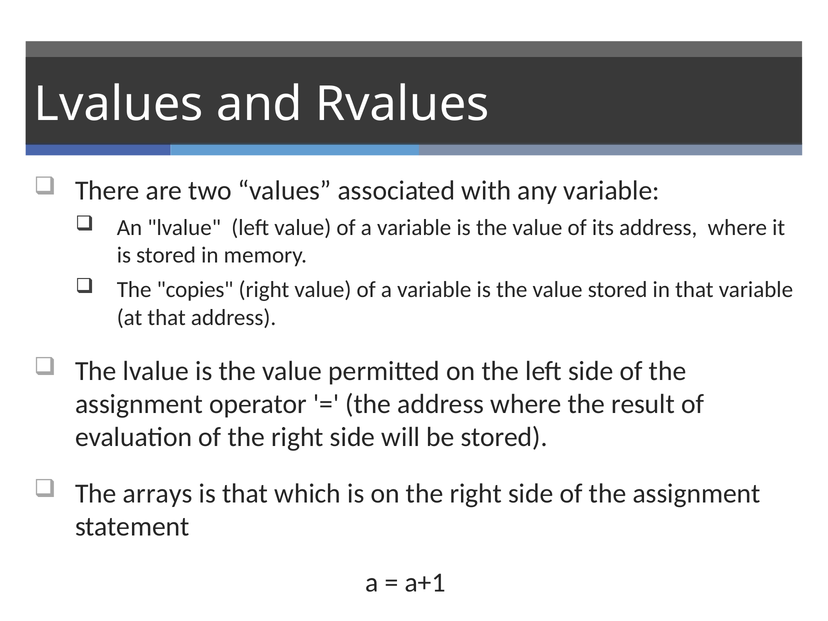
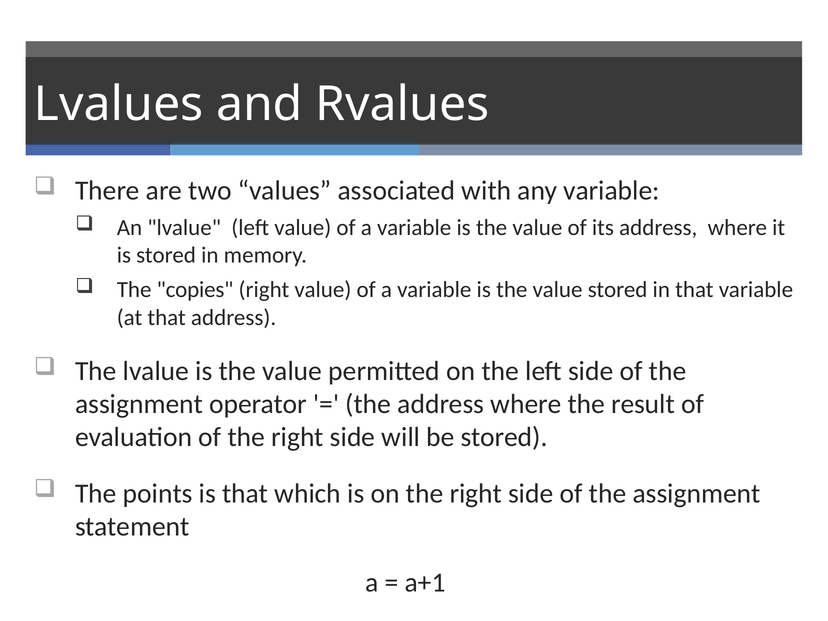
arrays: arrays -> points (158, 493)
